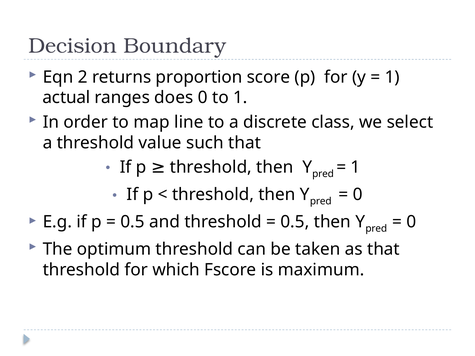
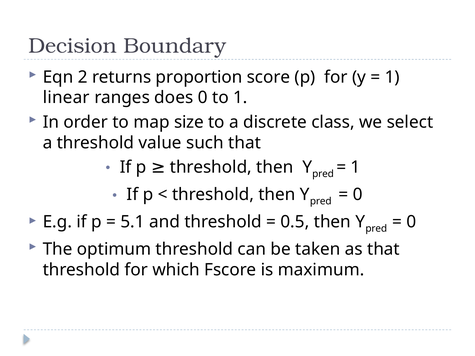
actual: actual -> linear (66, 98)
line: line -> size (189, 122)
0.5: 0.5 -> 5.1 (133, 222)
